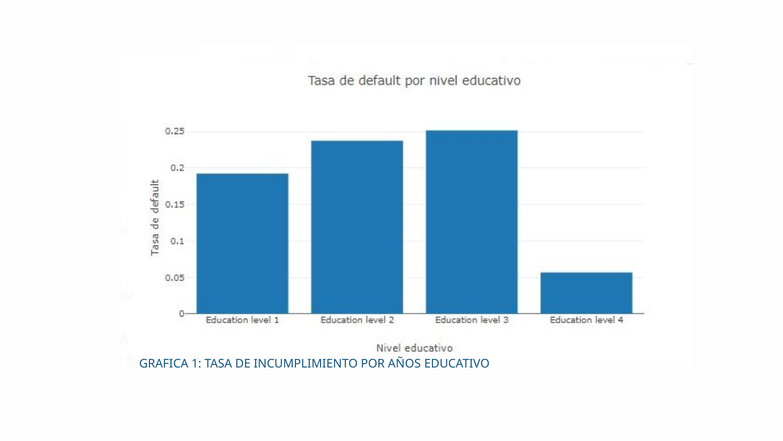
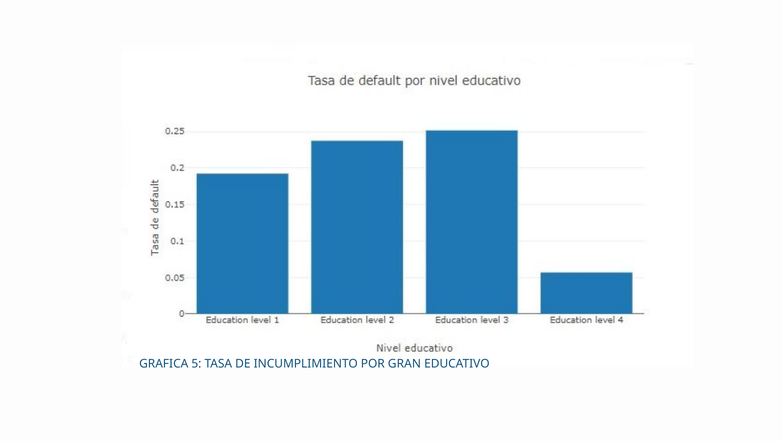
1: 1 -> 5 (196, 364)
AÑOS: AÑOS -> GRAN (404, 364)
